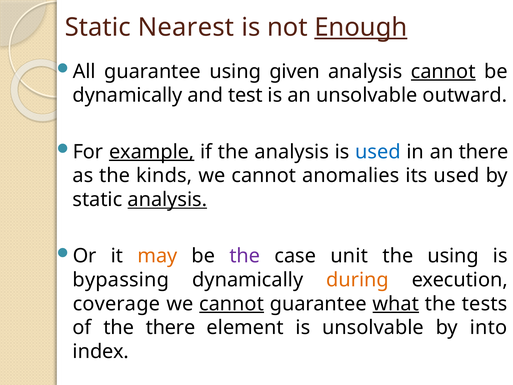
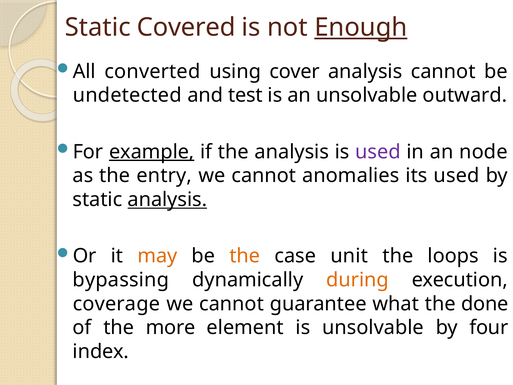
Nearest: Nearest -> Covered (186, 27)
All guarantee: guarantee -> converted (152, 71)
given: given -> cover (295, 71)
cannot underline: present -> none (443, 71)
dynamically: dynamically -> undetected (127, 95)
used colour: blue -> purple (378, 152)
an there: there -> node (483, 152)
kinds: kinds -> entry (164, 176)
the colour: purple -> orange (245, 256)
the using: using -> loops (453, 256)
cannot underline: present -> none (232, 304)
what underline: present -> none (396, 304)
tests: tests -> done (485, 304)
the there: there -> more (171, 327)
into: into -> four (489, 327)
